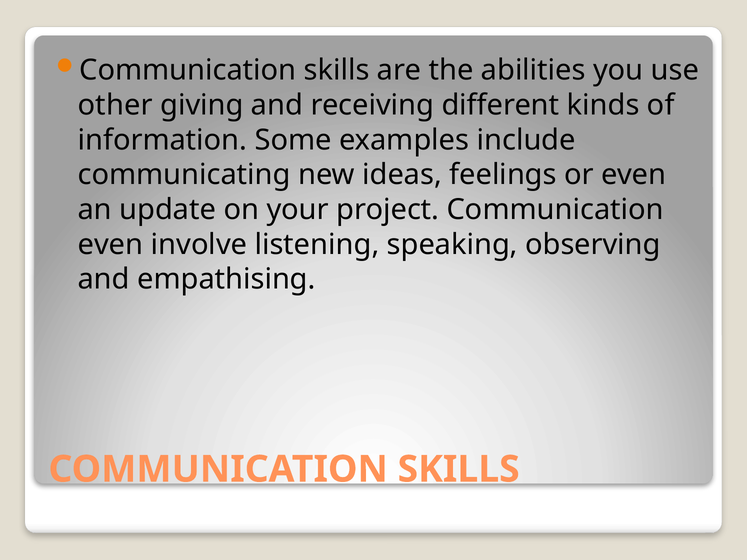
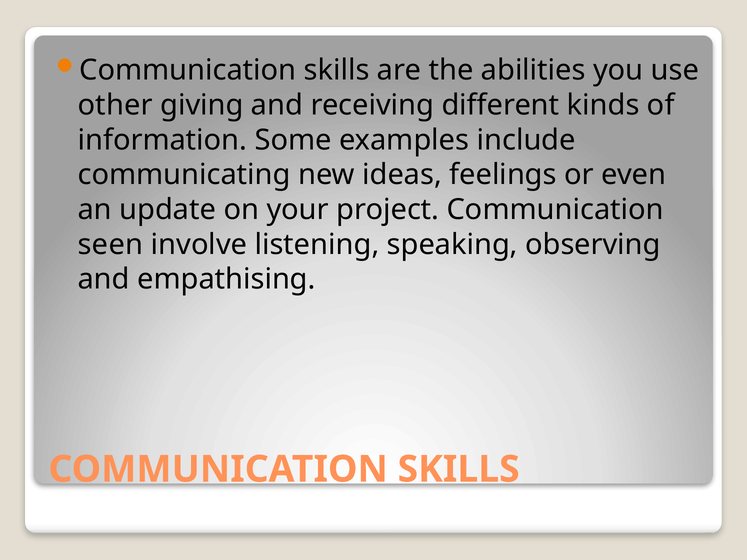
even: even -> seen (110, 245)
